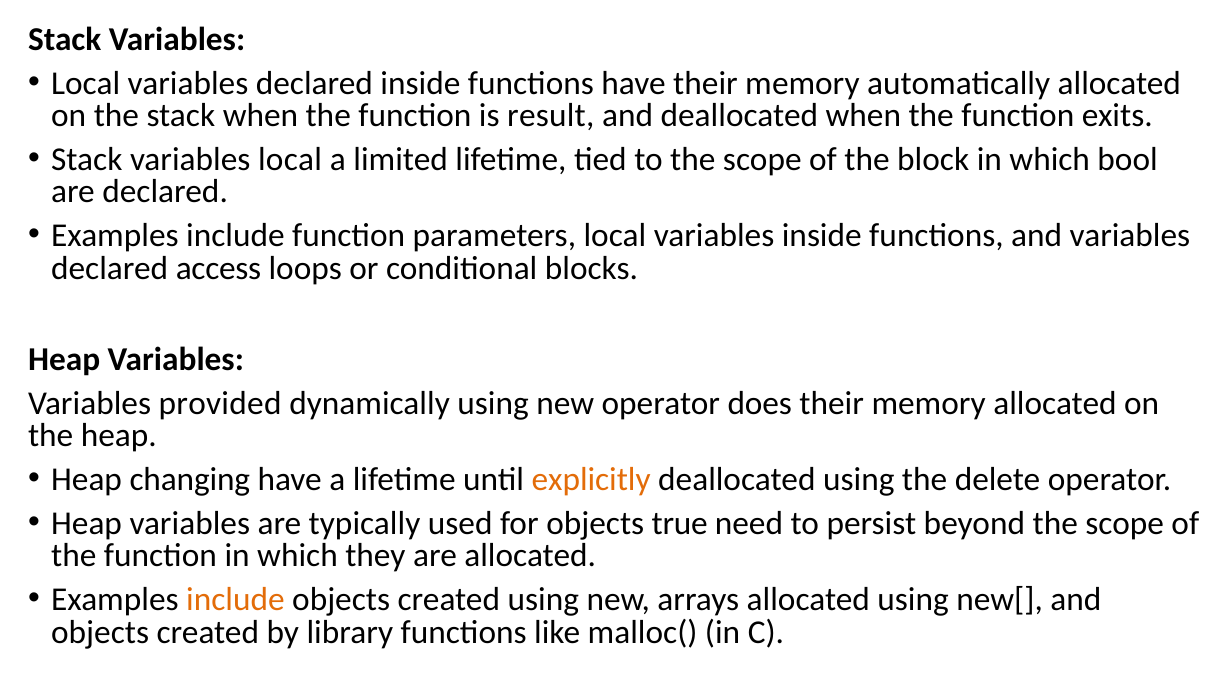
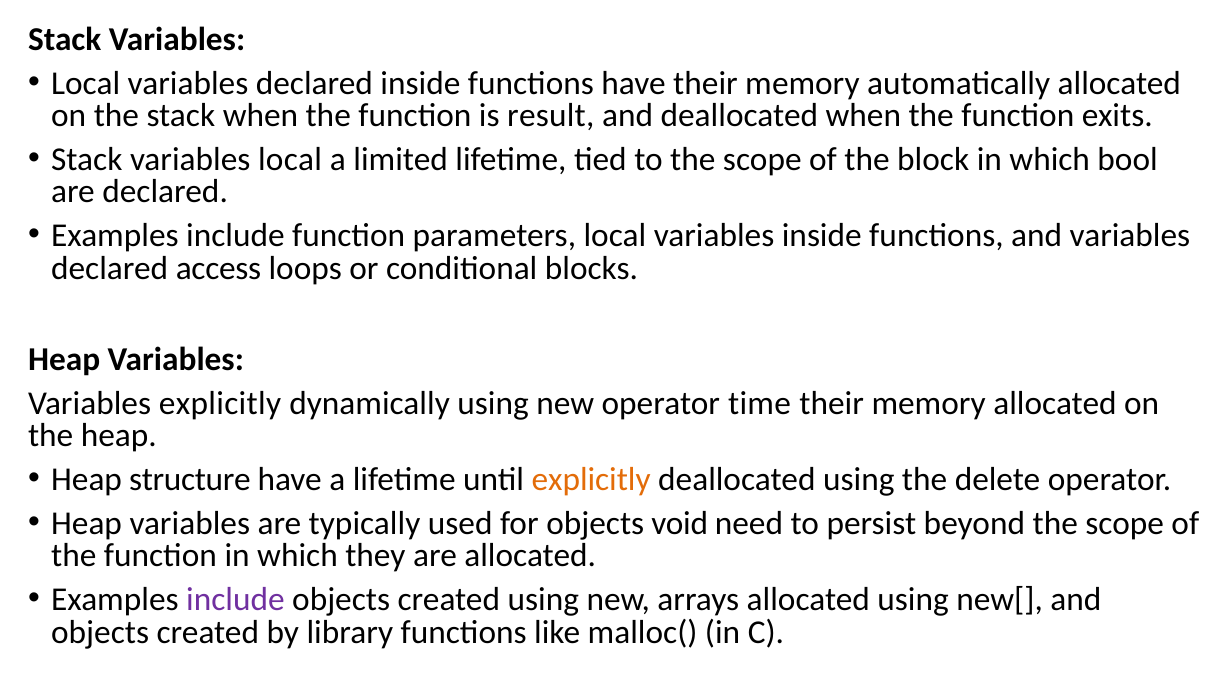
Variables provided: provided -> explicitly (220, 404)
does: does -> time (760, 404)
changing: changing -> structure (190, 480)
true: true -> void (680, 524)
include colour: orange -> purple (235, 600)
